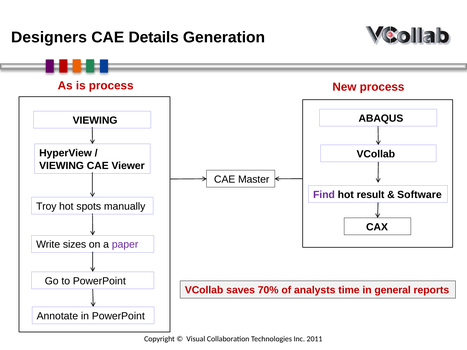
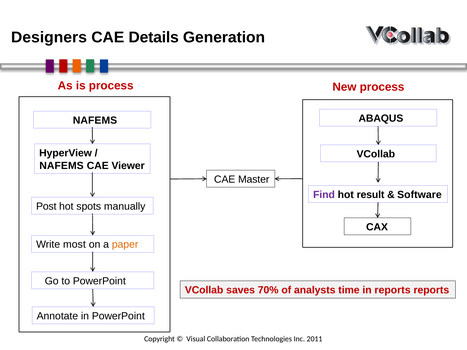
VIEWING: VIEWING -> NAFEMS (95, 121)
VIEWING: VIEWING -> NAFEMS (62, 166)
Troy: Troy -> Post (46, 206)
sizes: sizes -> most (74, 245)
paper colour: purple -> orange (125, 245)
in general: general -> reports (393, 290)
